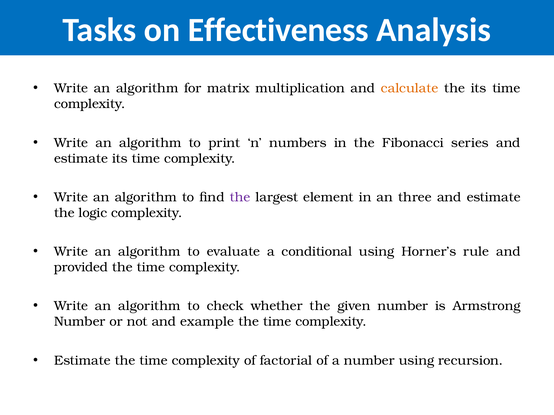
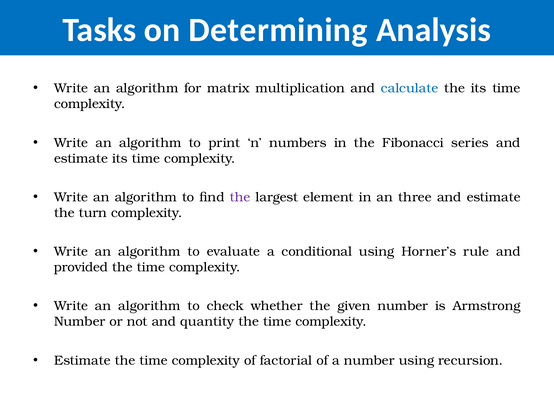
Effectiveness: Effectiveness -> Determining (278, 30)
calculate colour: orange -> blue (410, 88)
logic: logic -> turn (93, 213)
example: example -> quantity (207, 322)
